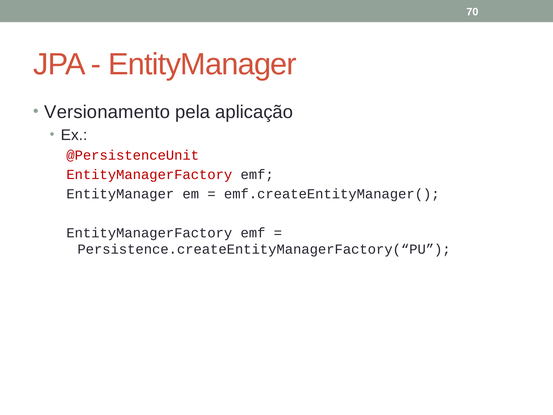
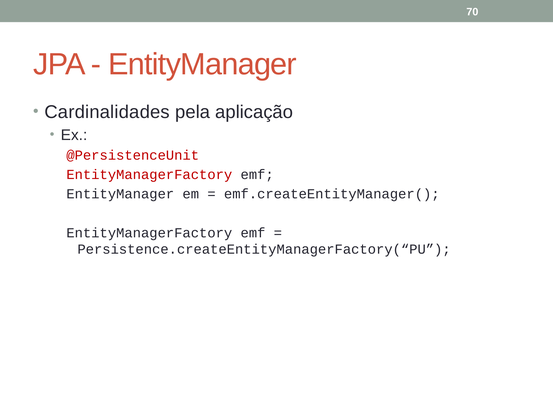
Versionamento: Versionamento -> Cardinalidades (107, 112)
